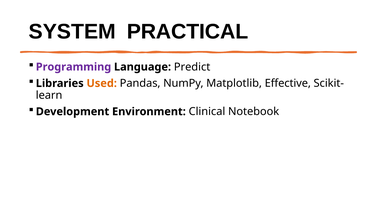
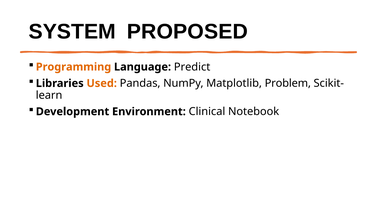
PRACTICAL: PRACTICAL -> PROPOSED (187, 32)
Programming colour: purple -> orange (74, 67)
Effective: Effective -> Problem (288, 83)
